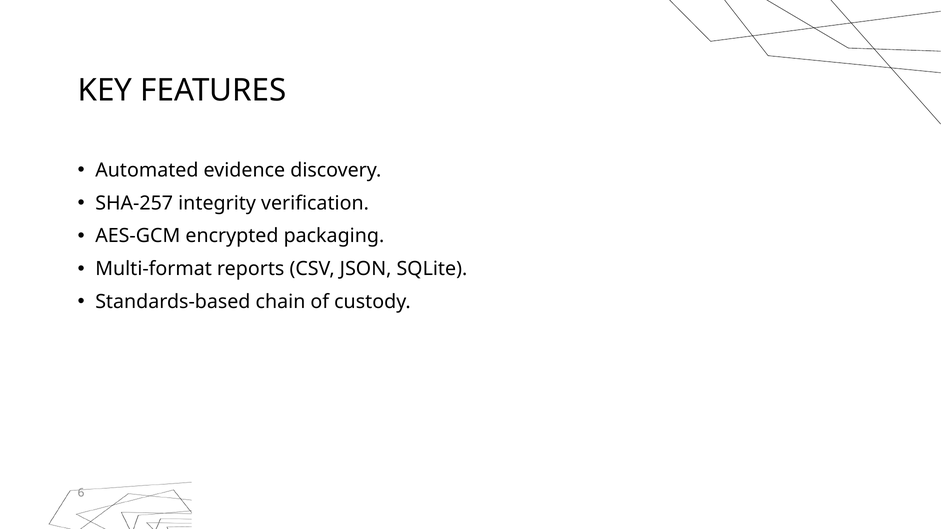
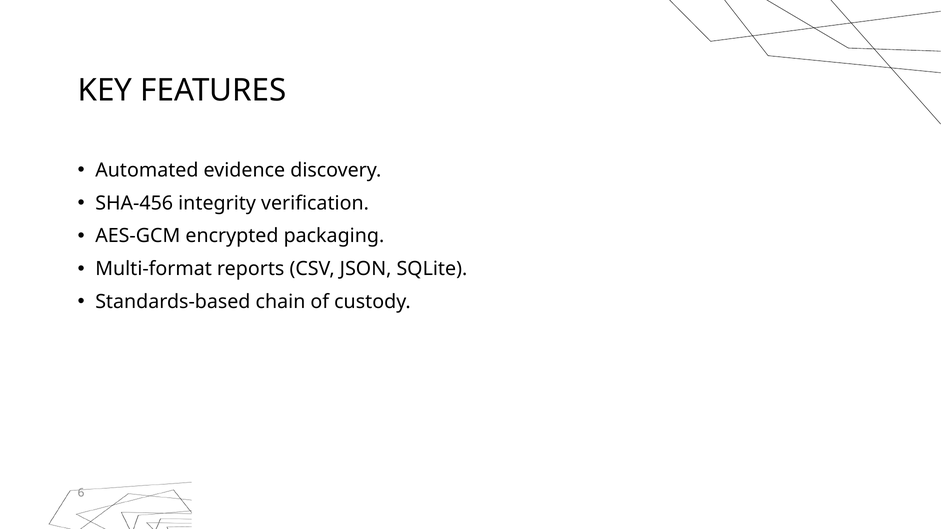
SHA-257: SHA-257 -> SHA-456 (134, 203)
